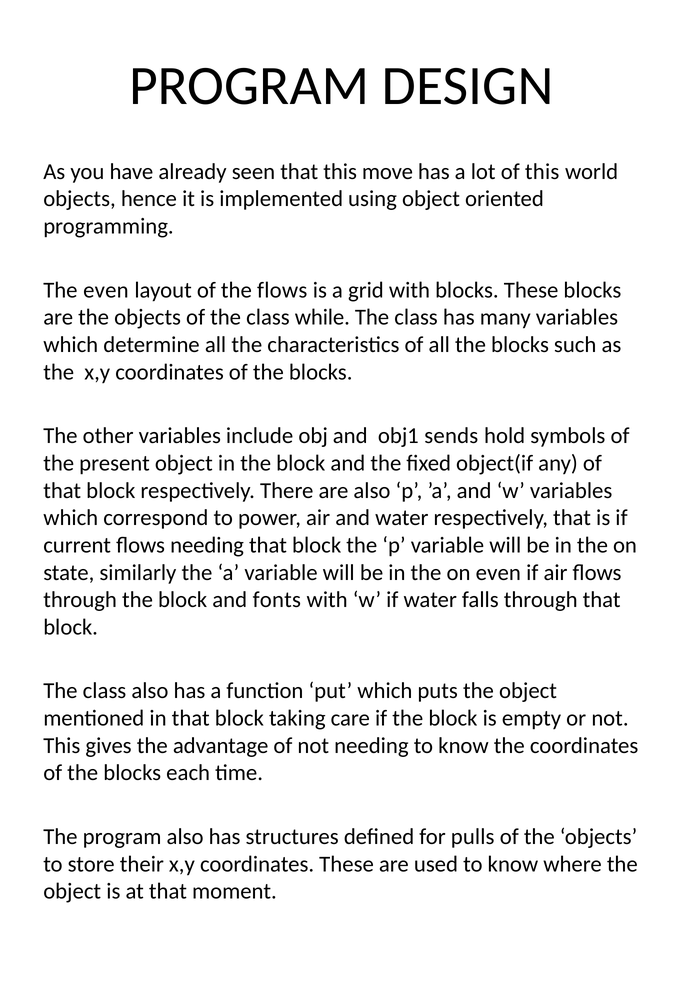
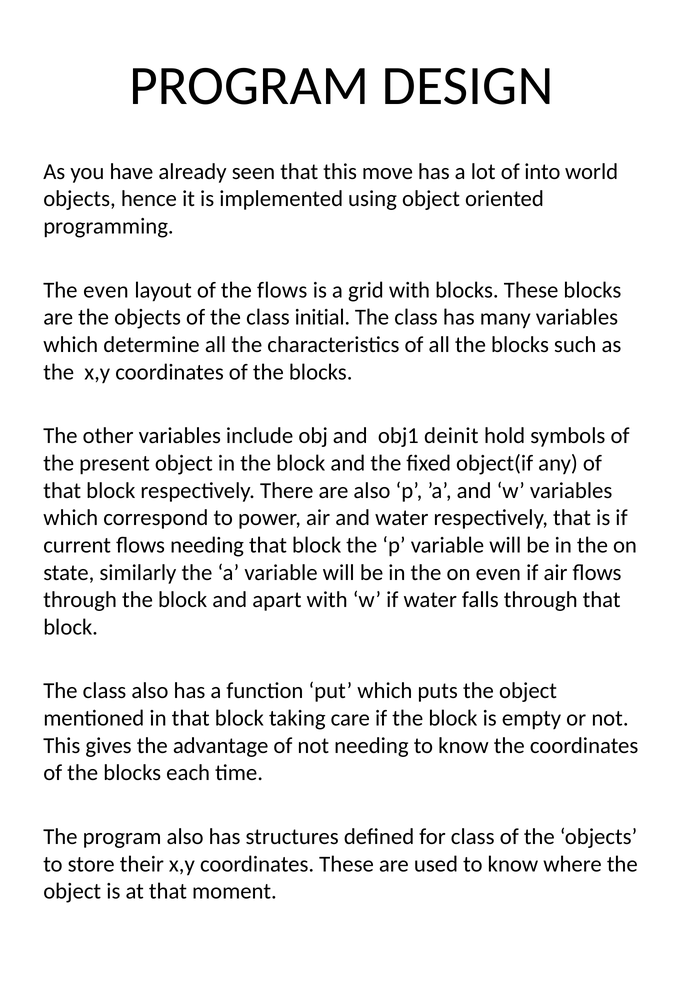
of this: this -> into (542, 172)
while: while -> initial (322, 317)
sends: sends -> deinit (451, 436)
fonts: fonts -> apart (277, 600)
for pulls: pulls -> class (473, 836)
